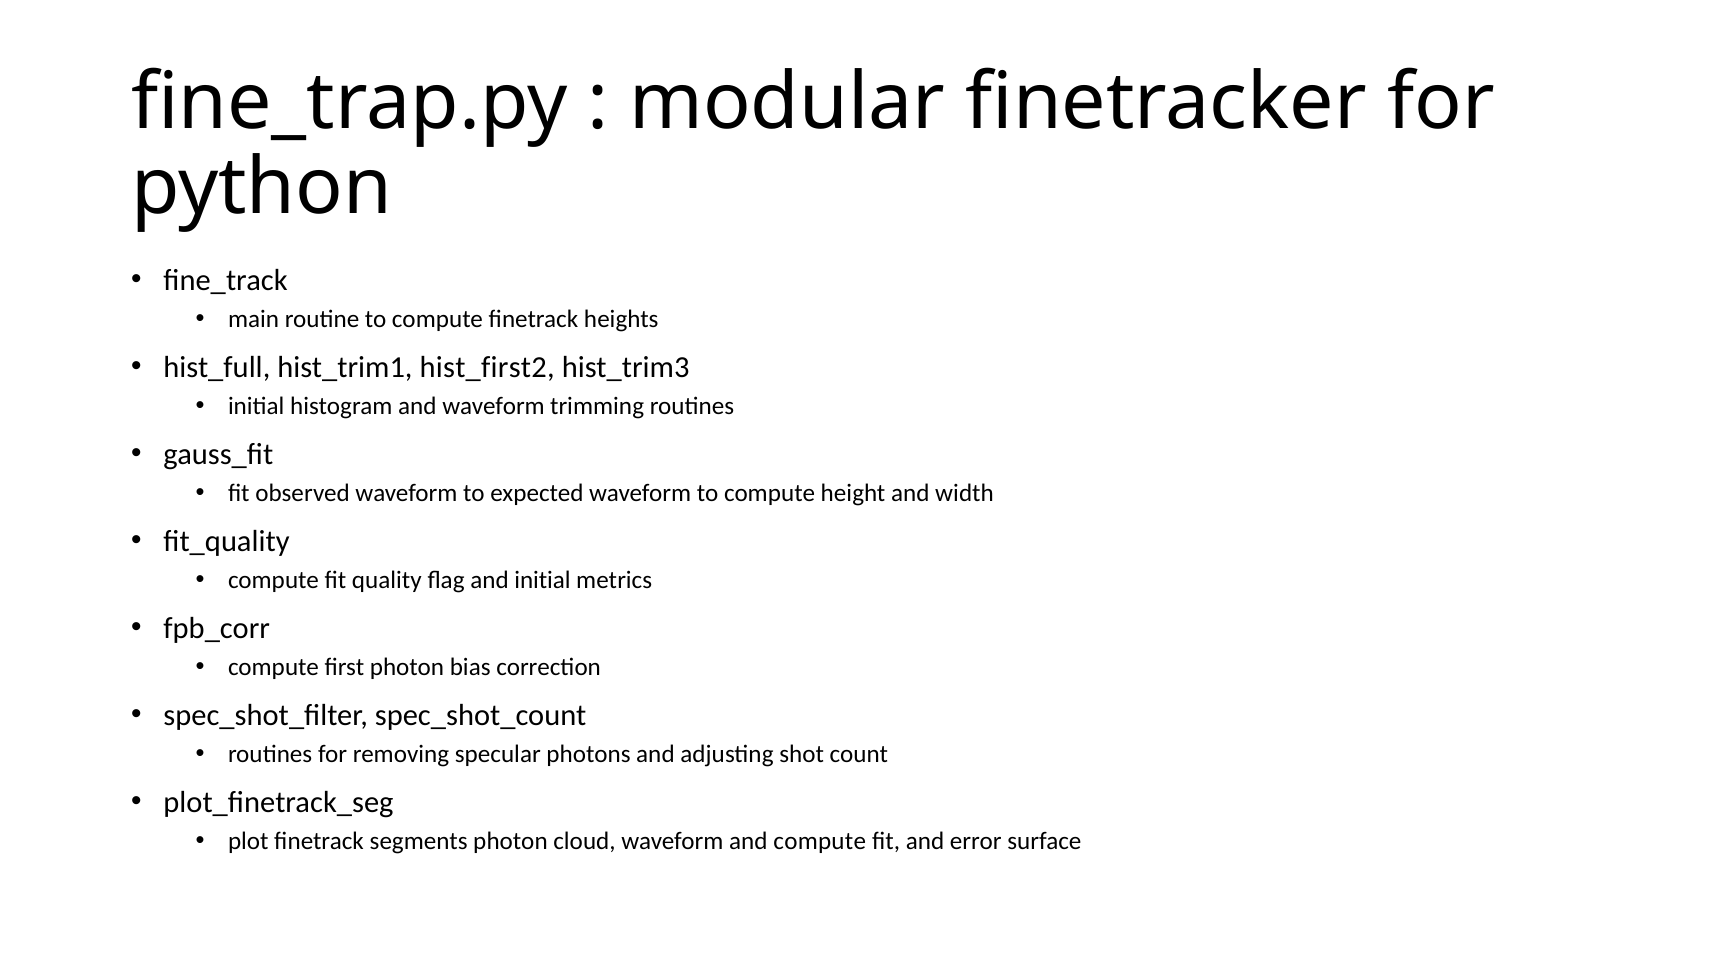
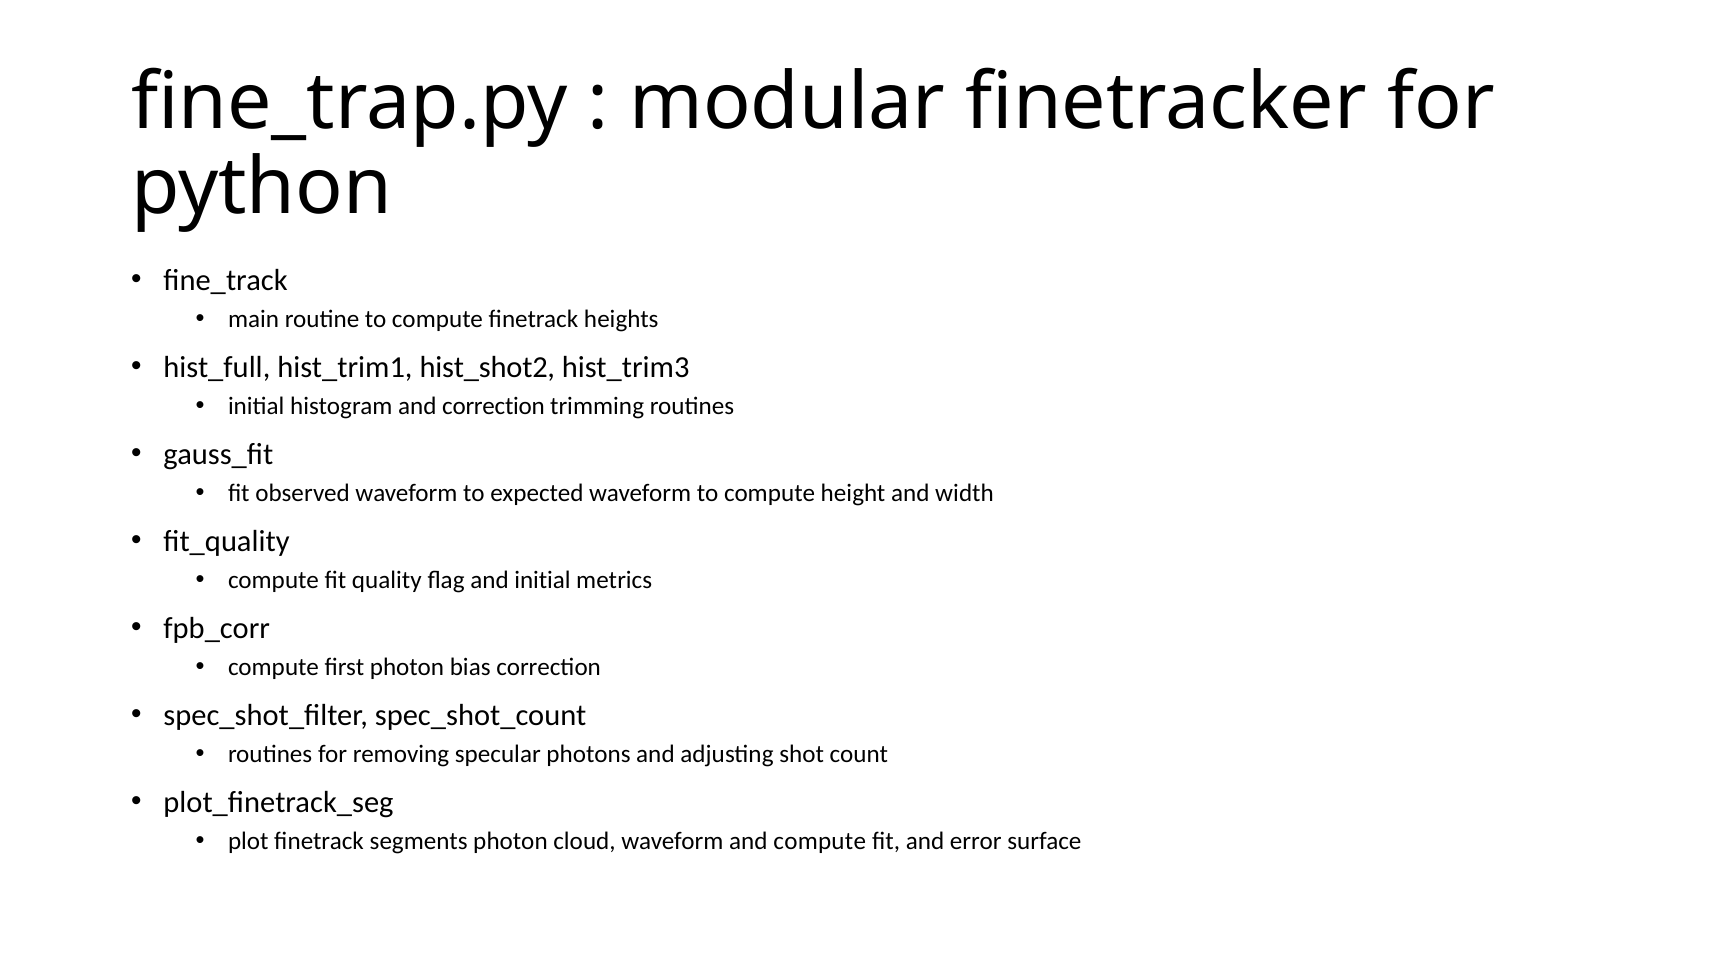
hist_first2: hist_first2 -> hist_shot2 (487, 367)
and waveform: waveform -> correction (494, 406)
